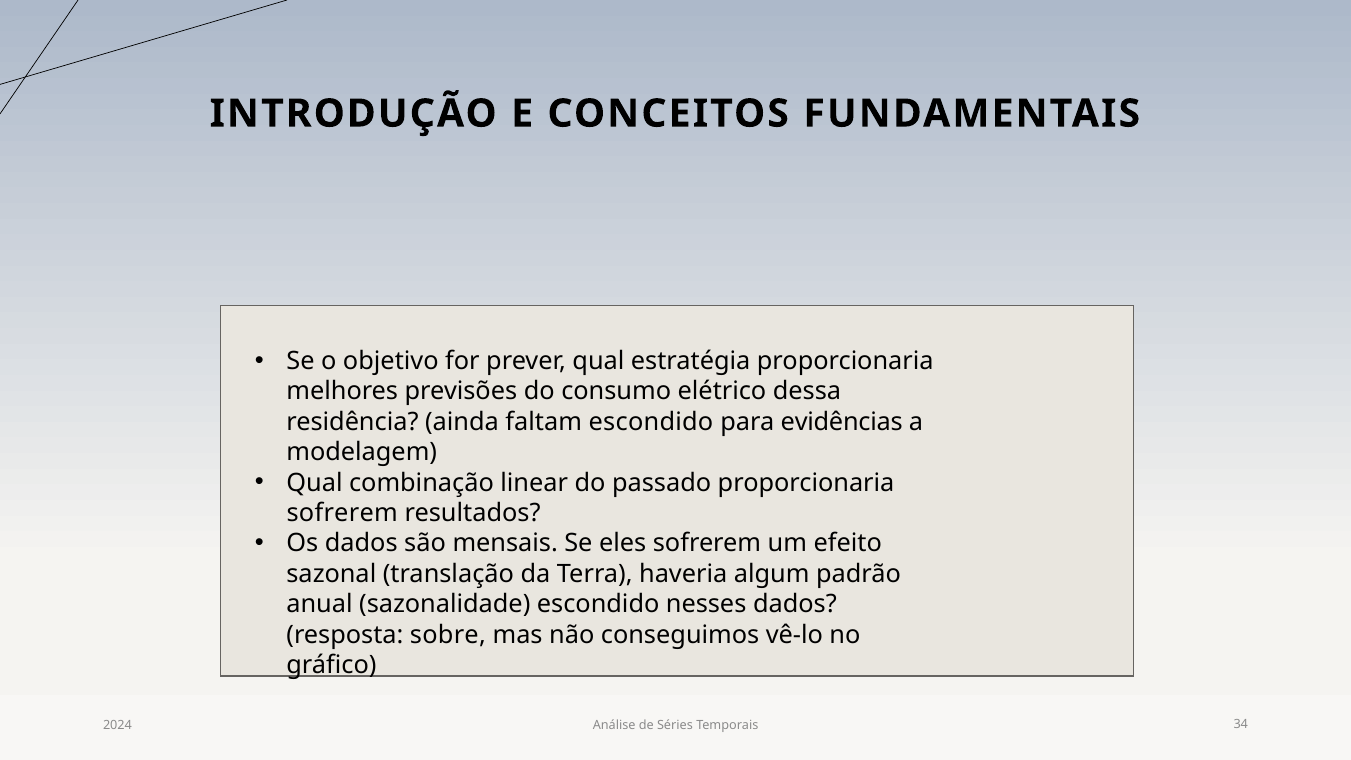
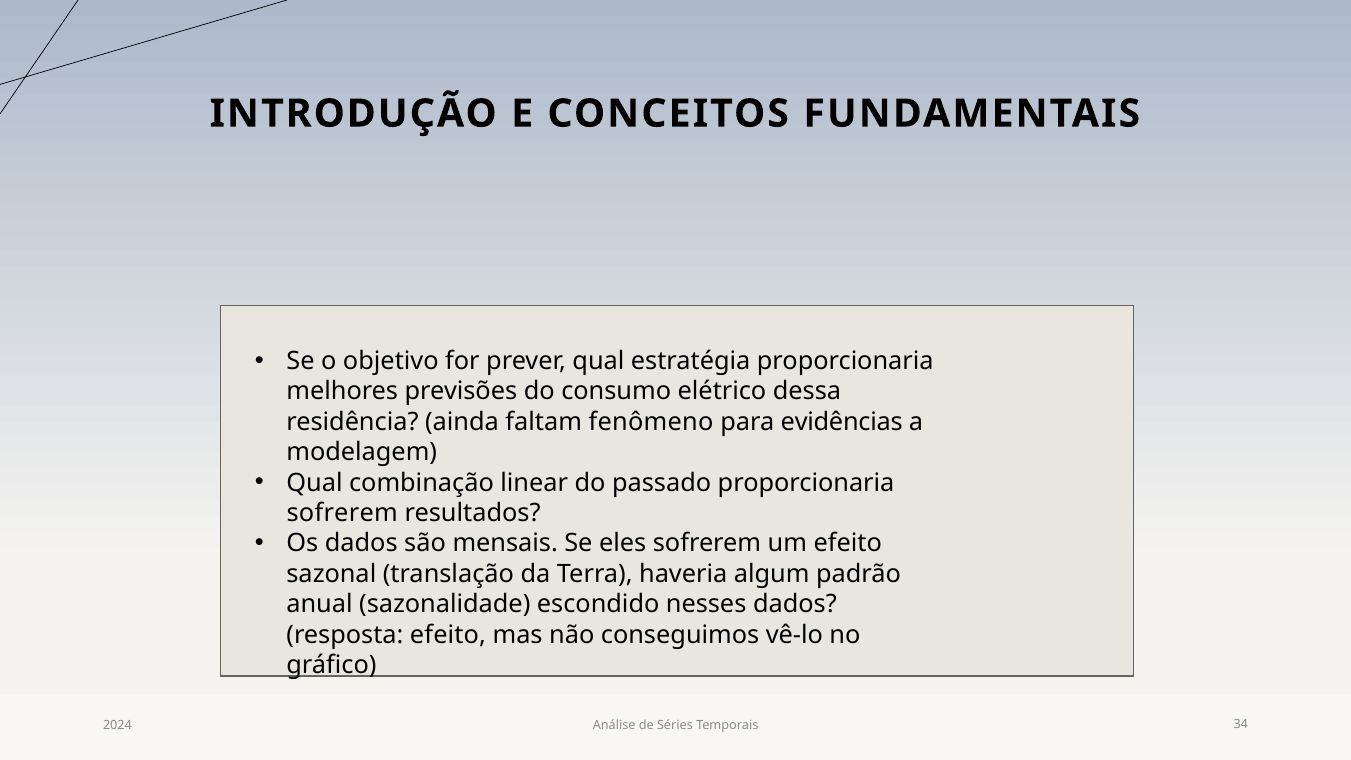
faltam escondido: escondido -> fenômeno (651, 422)
resposta sobre: sobre -> efeito (448, 635)
